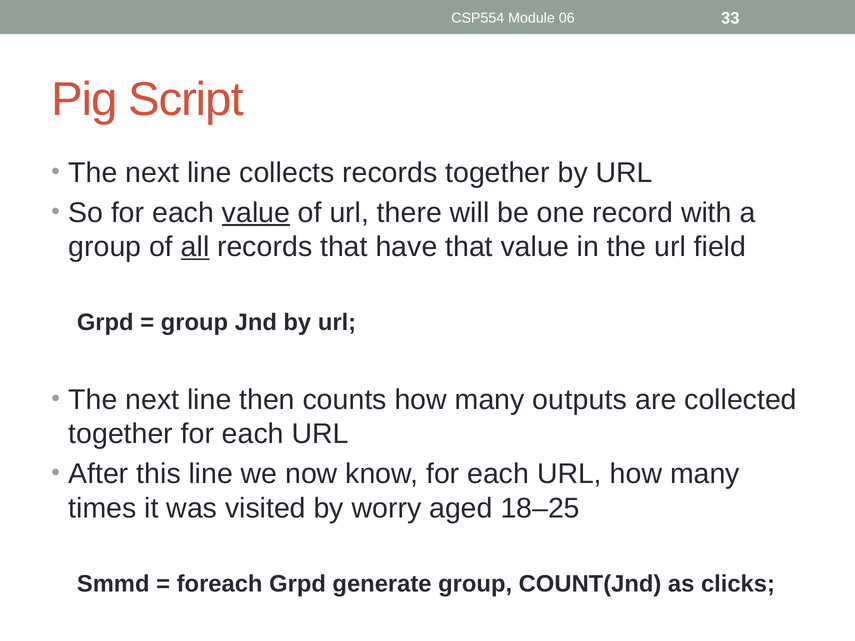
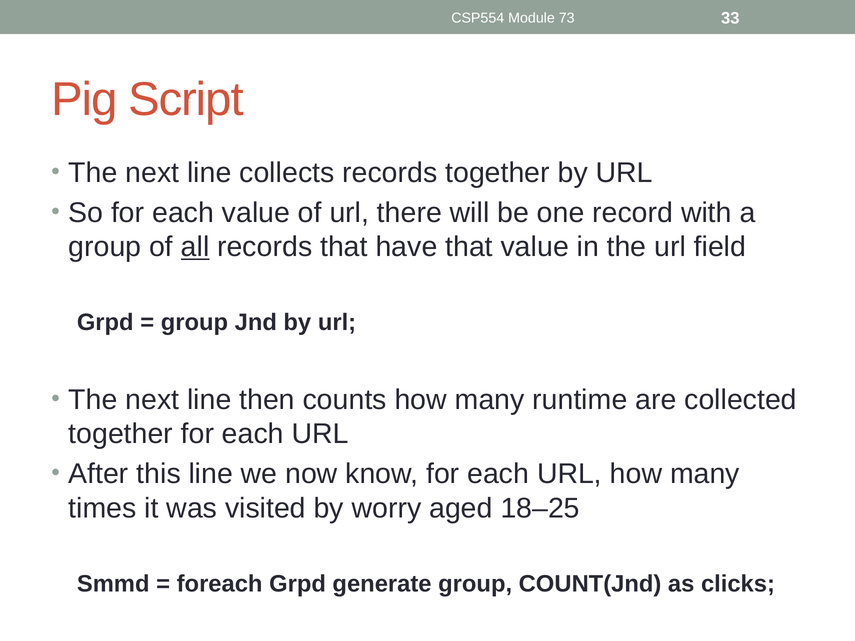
06: 06 -> 73 (567, 18)
value underline: present -> none (256, 213)
outputs: outputs -> runtime (580, 400)
